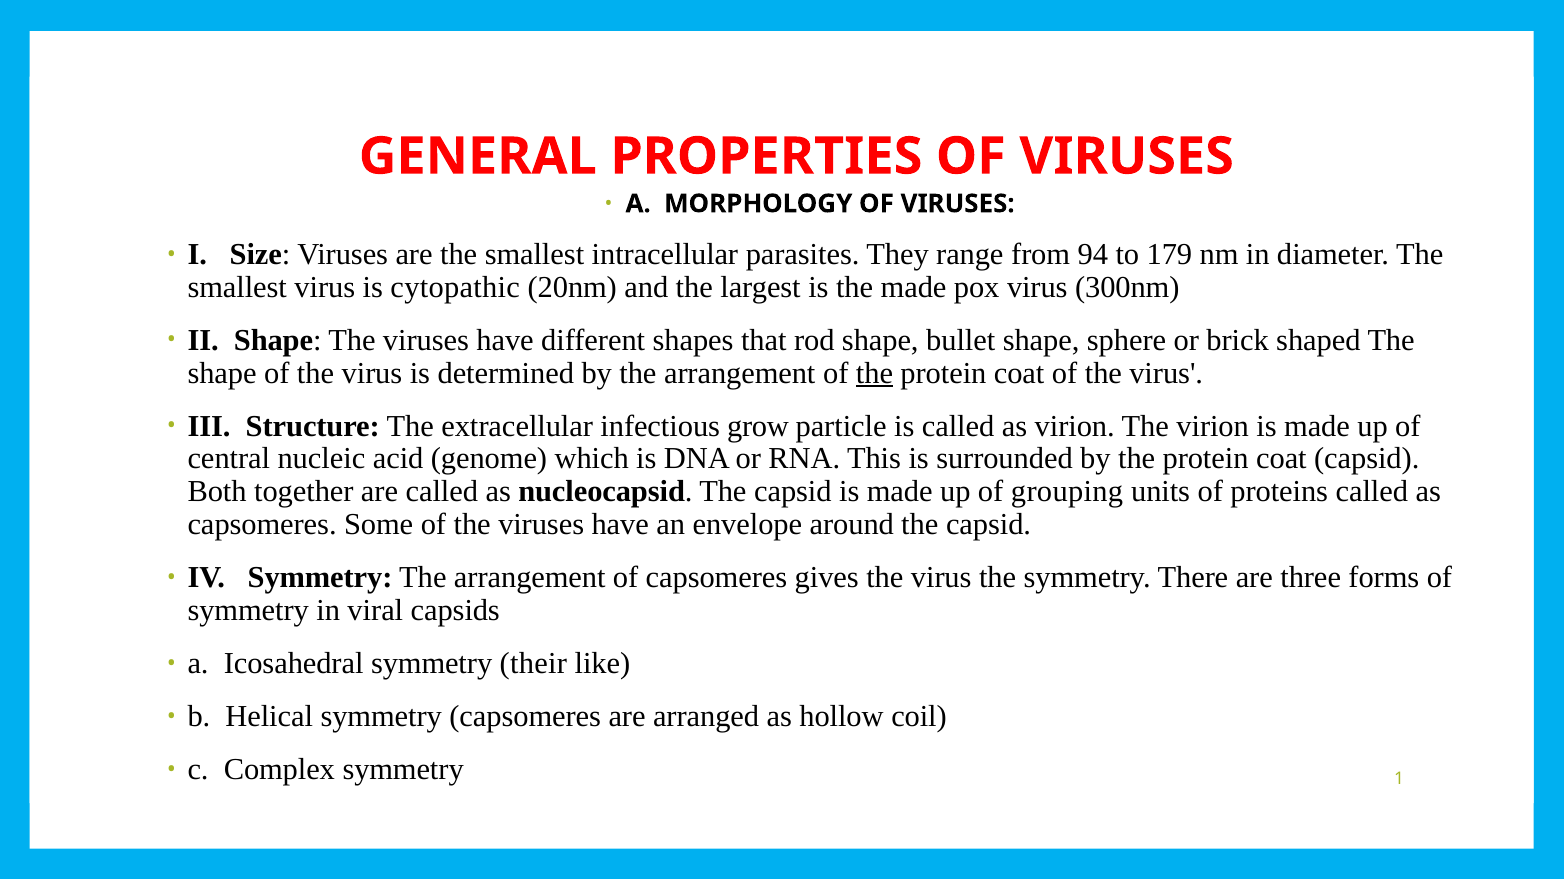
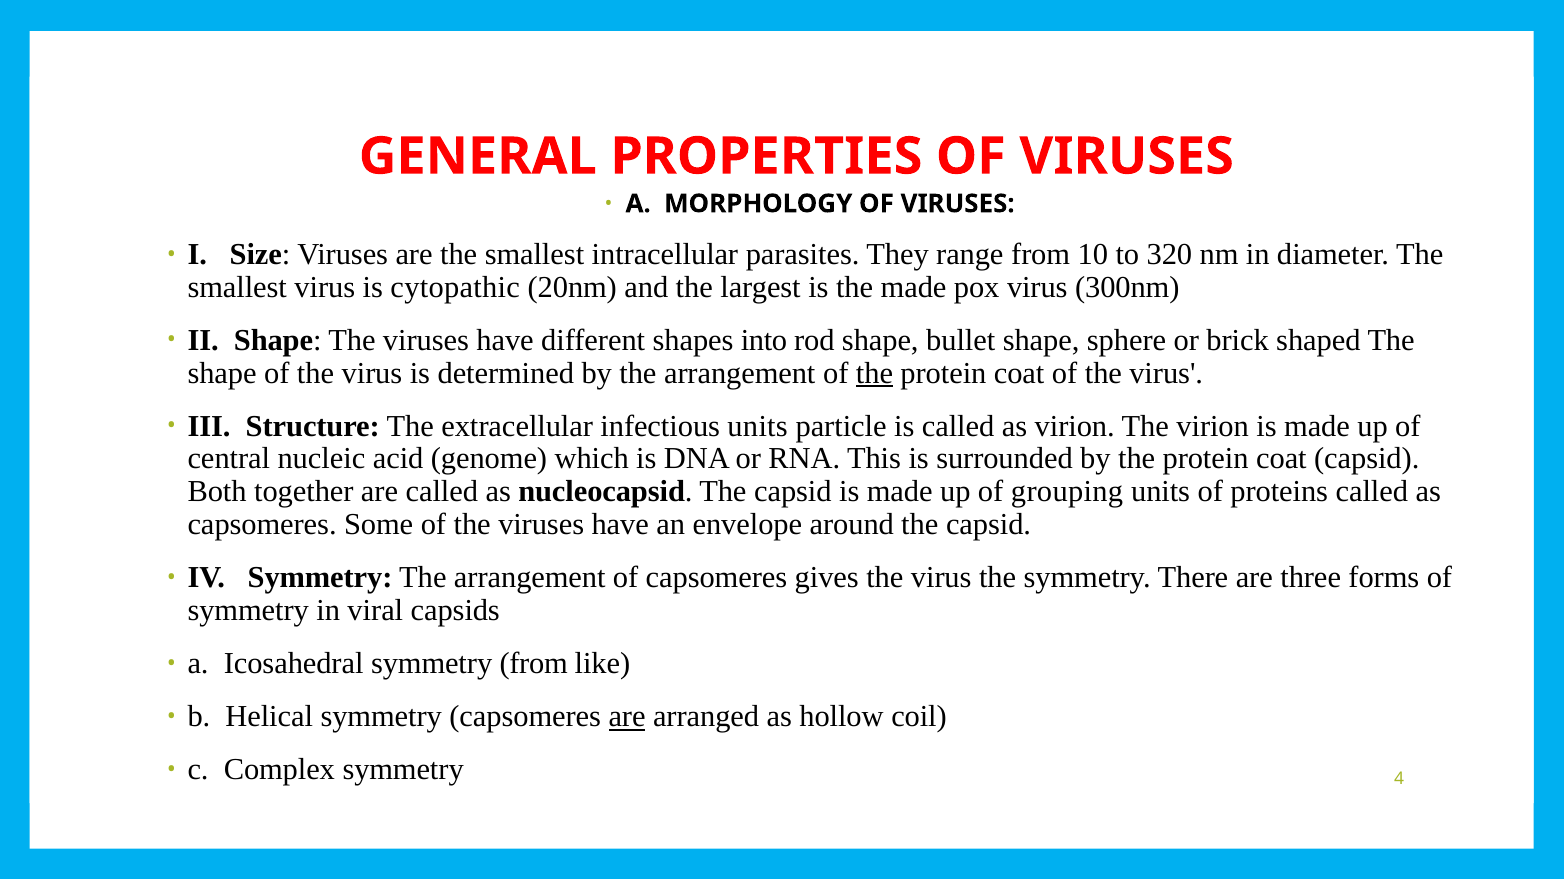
94: 94 -> 10 (1093, 255)
179: 179 -> 320 (1169, 255)
that: that -> into (764, 340)
infectious grow: grow -> units (758, 426)
symmetry their: their -> from (534, 664)
are underline: none -> present (627, 717)
1: 1 -> 4 (1399, 779)
